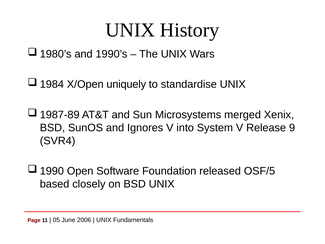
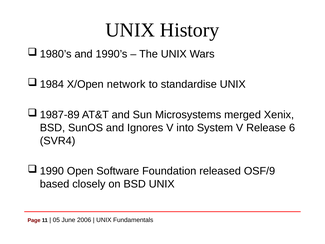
uniquely: uniquely -> network (126, 84)
9: 9 -> 6 (292, 128)
OSF/5: OSF/5 -> OSF/9 (260, 171)
